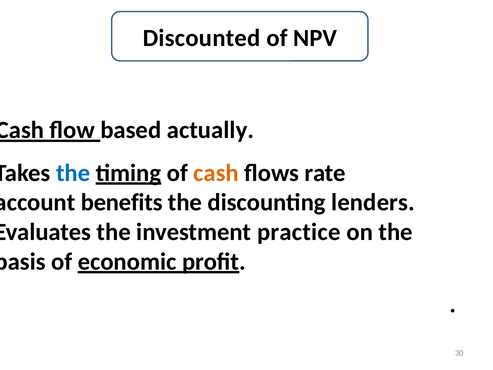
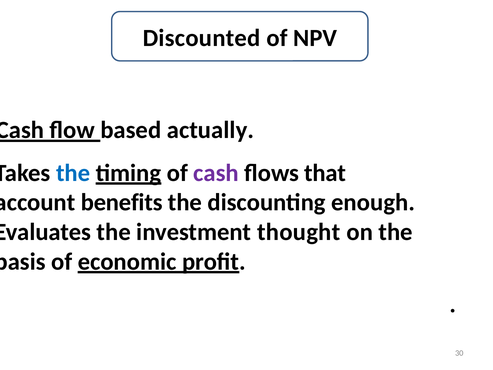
cash colour: orange -> purple (216, 173)
rate: rate -> that (325, 173)
lenders: lenders -> enough (373, 202)
practice: practice -> thought (299, 232)
